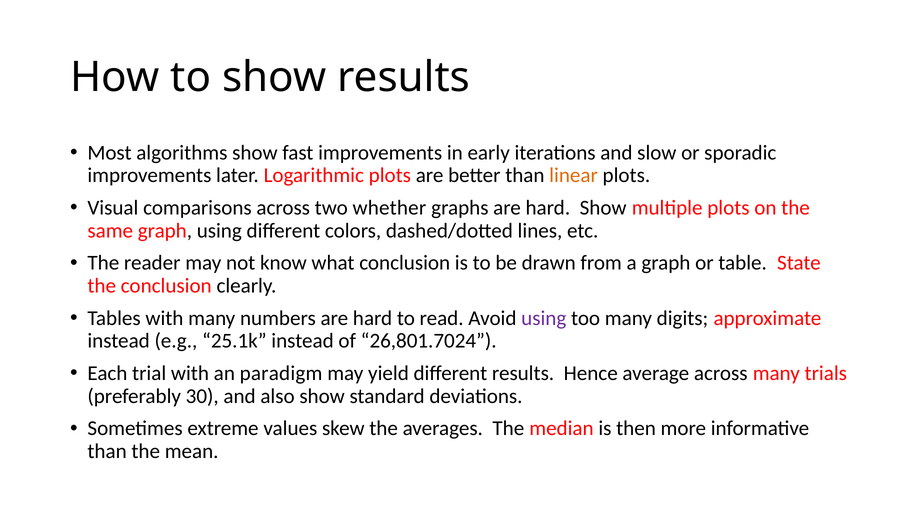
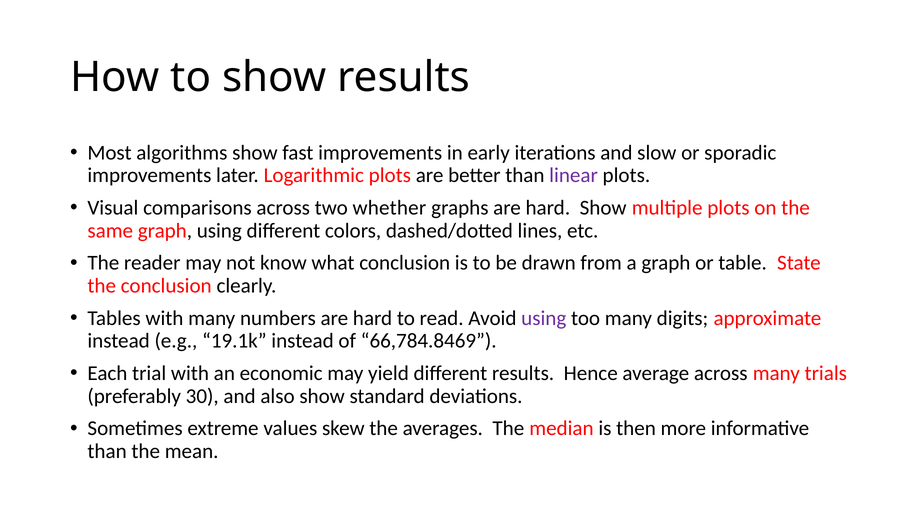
linear colour: orange -> purple (574, 175)
25.1k: 25.1k -> 19.1k (234, 341)
26,801.7024: 26,801.7024 -> 66,784.8469 (429, 341)
paradigm: paradigm -> economic (281, 373)
